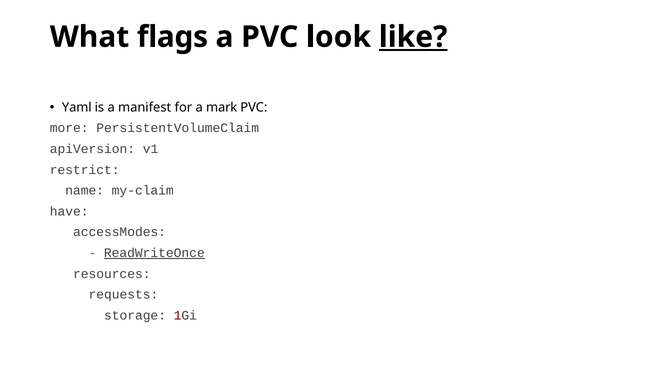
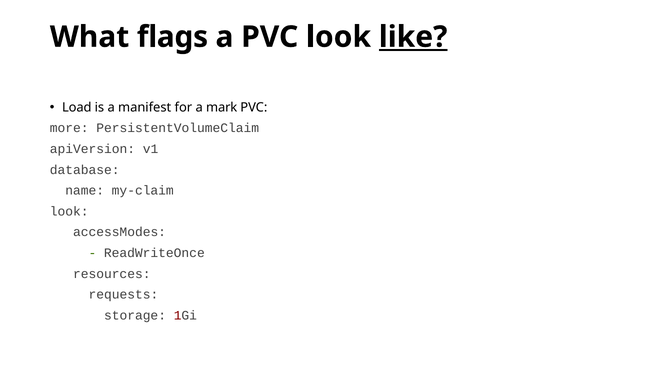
Yaml: Yaml -> Load (77, 107)
restrict: restrict -> database (85, 170)
have: have -> look (69, 211)
ReadWriteOnce underline: present -> none (154, 253)
